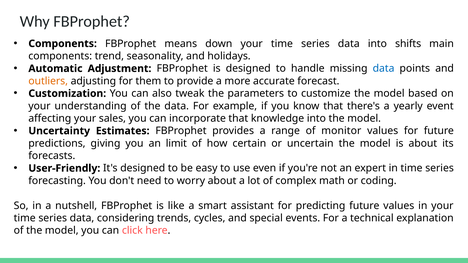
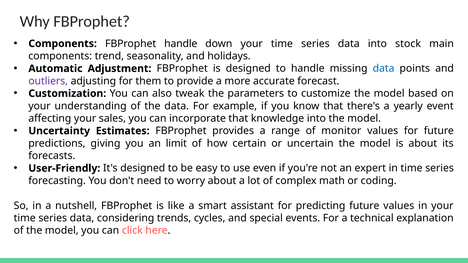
FBProphet means: means -> handle (181, 44)
shifts: shifts -> stock (408, 44)
outliers colour: orange -> purple (48, 81)
